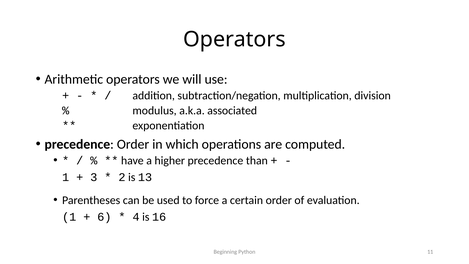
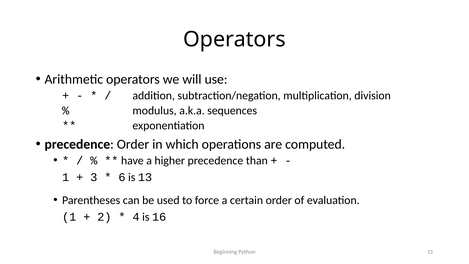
associated: associated -> sequences (232, 111)
2: 2 -> 6 (122, 177)
6: 6 -> 2 (104, 217)
